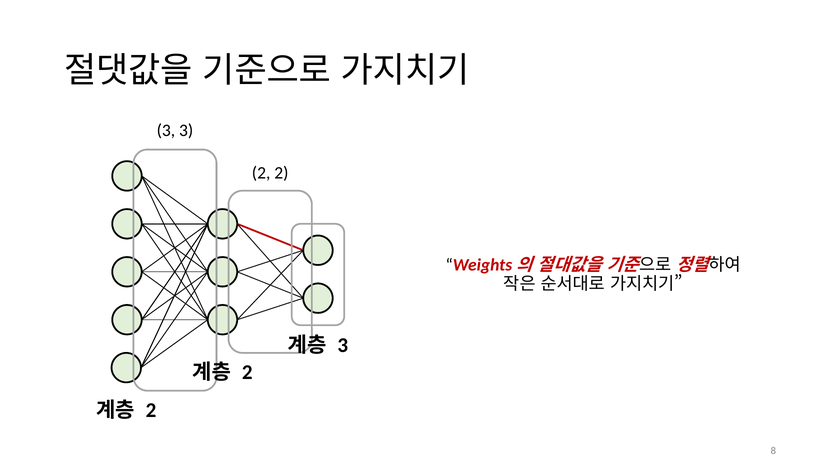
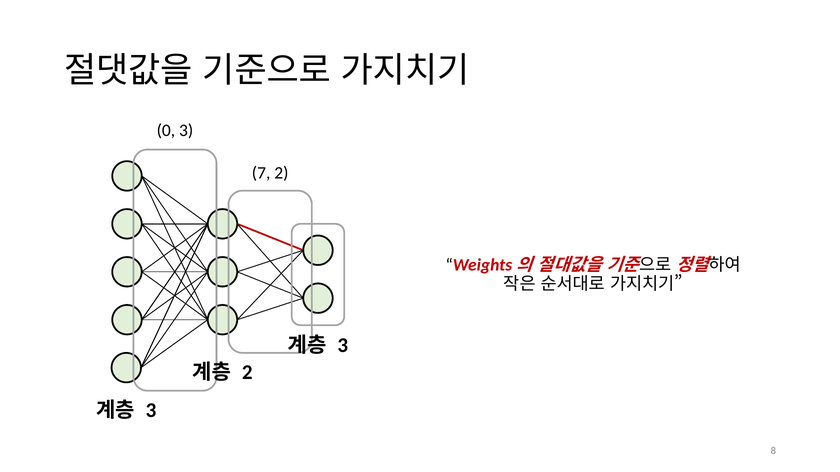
3: 3 -> 0 (166, 131)
2: 2 -> 7 (261, 173)
2: 2 -> 3 (151, 411)
